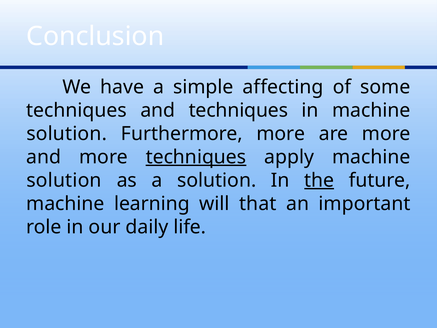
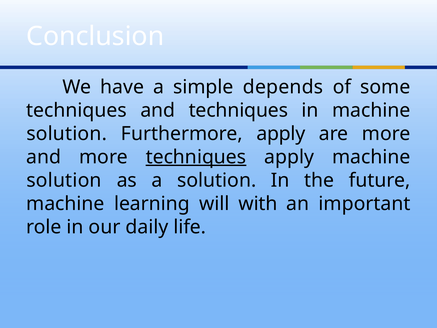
affecting: affecting -> depends (283, 87)
Furthermore more: more -> apply (281, 134)
the underline: present -> none (319, 180)
that: that -> with (258, 204)
